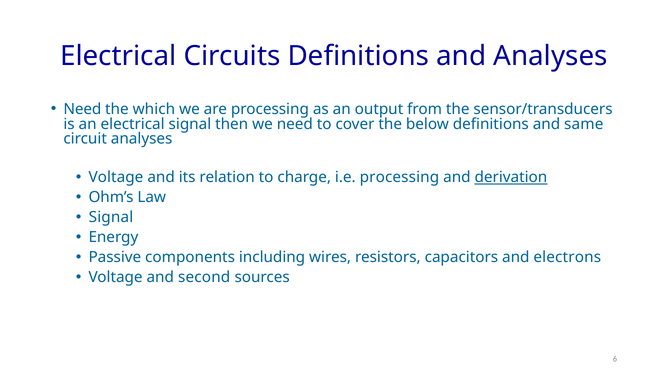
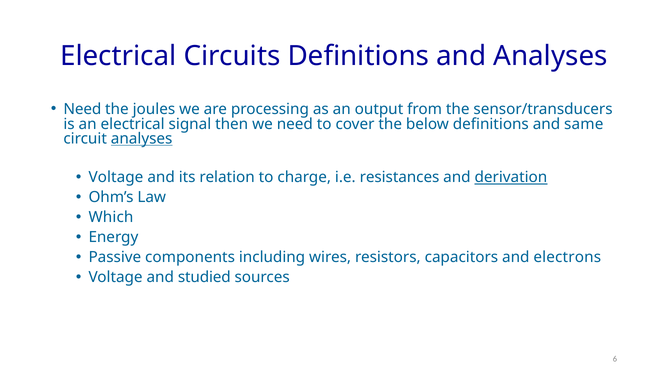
which: which -> joules (154, 109)
analyses underline: none -> present (142, 139)
i.e processing: processing -> resistances (400, 177)
Signal: Signal -> Which (111, 217)
second: second -> studied (204, 277)
